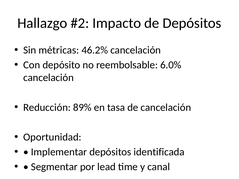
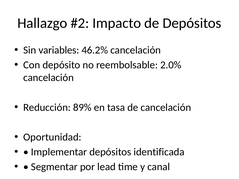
métricas: métricas -> variables (59, 50)
6.0%: 6.0% -> 2.0% (171, 65)
